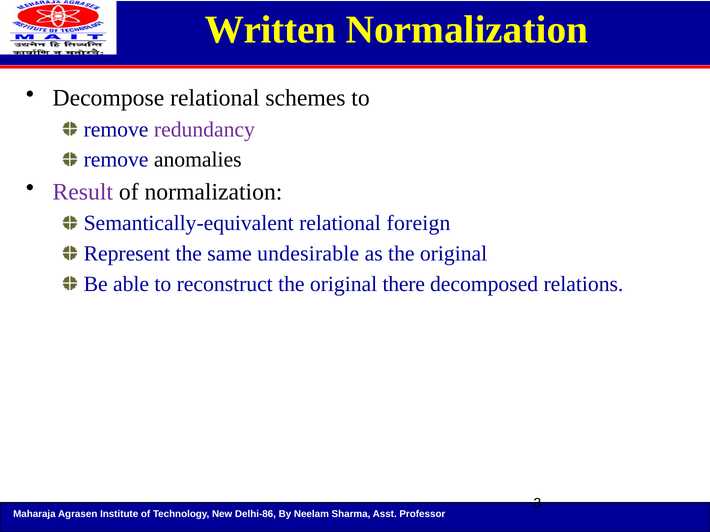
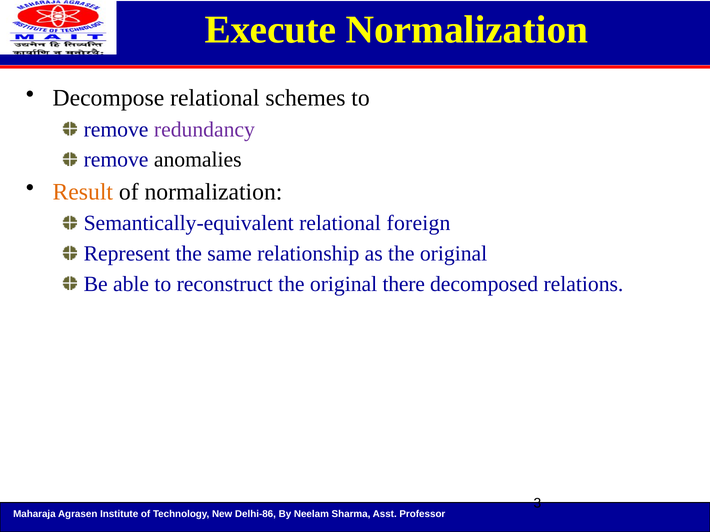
Written: Written -> Execute (270, 30)
Result colour: purple -> orange (83, 192)
undesirable: undesirable -> relationship (308, 254)
